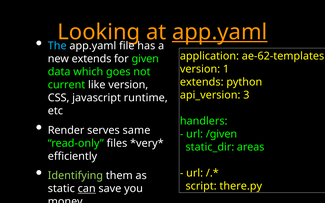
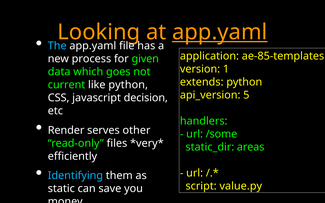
ae-62-templates: ae-62-templates -> ae-85-templates (283, 56)
new extends: extends -> process (91, 59)
like version: version -> python (128, 85)
3: 3 -> 5 (246, 95)
runtime: runtime -> decision (146, 98)
same: same -> other (137, 130)
/given: /given -> /some (221, 134)
Identifying colour: light green -> light blue (75, 176)
there.py: there.py -> value.py (241, 186)
can underline: present -> none (87, 189)
